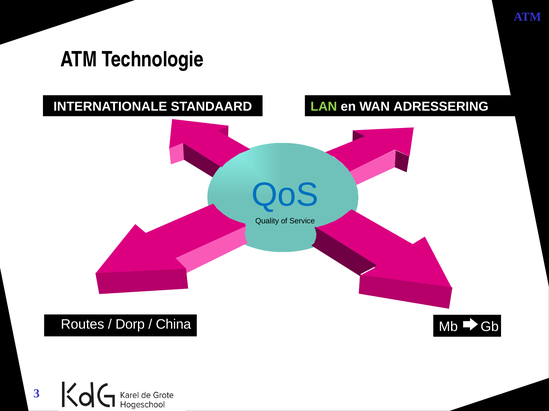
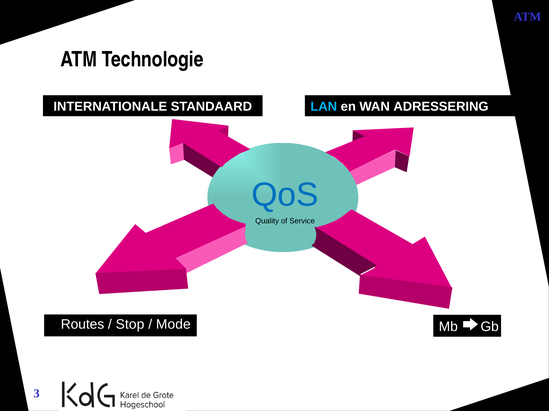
LAN colour: light green -> light blue (324, 107)
Dorp: Dorp -> Stop (130, 325)
China: China -> Mode (173, 325)
